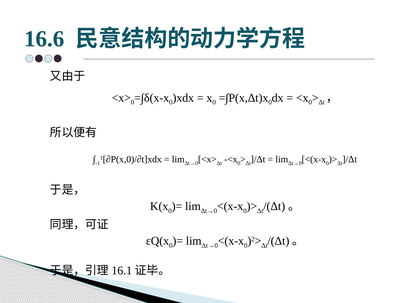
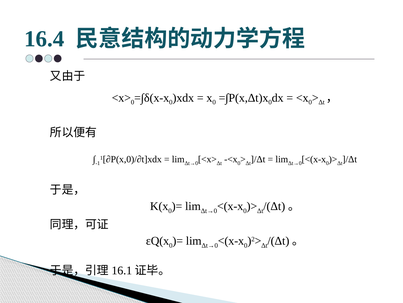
16.6: 16.6 -> 16.4 (44, 39)
